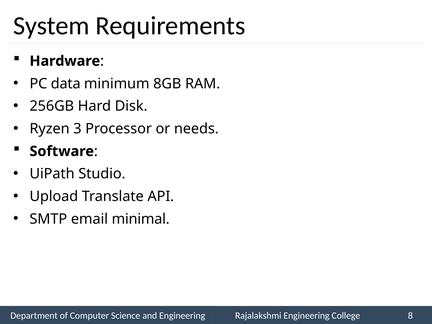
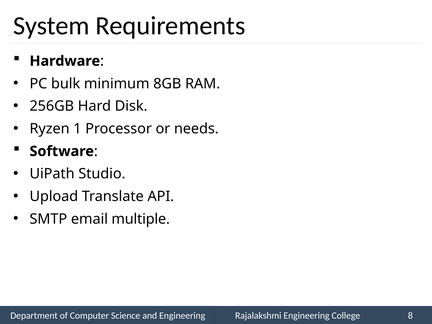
data: data -> bulk (66, 84)
3: 3 -> 1 (77, 129)
minimal: minimal -> multiple (141, 219)
